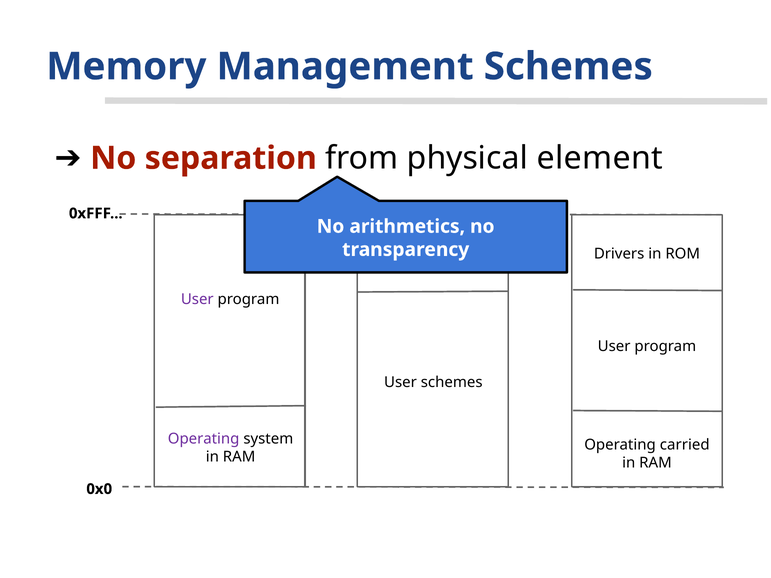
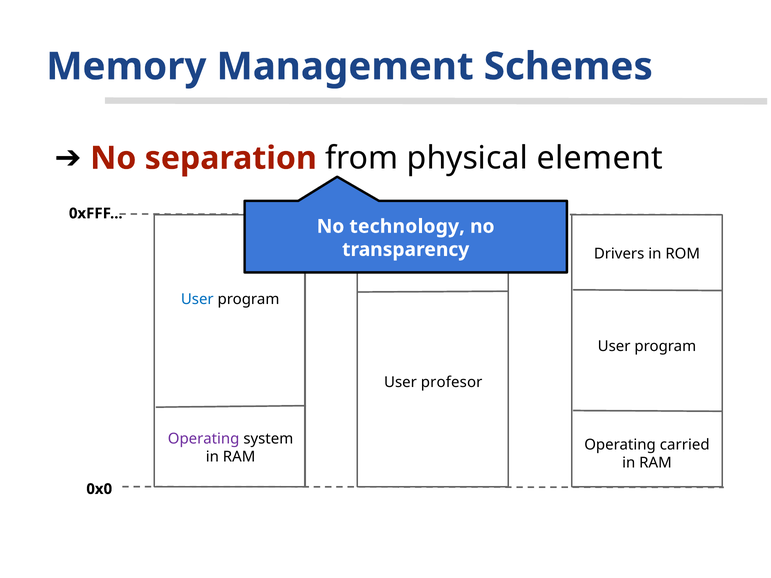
arithmetics: arithmetics -> technology (407, 227)
User colour: purple -> blue (197, 299)
User schemes: schemes -> profesor (452, 383)
